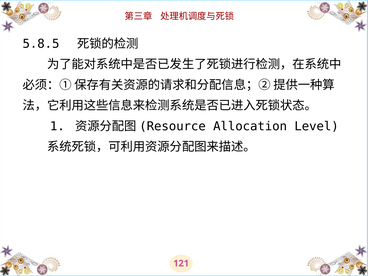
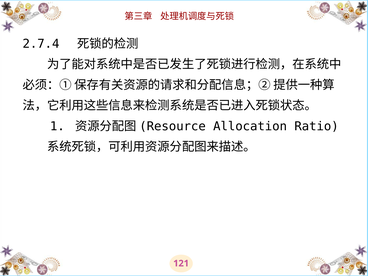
5.8.5: 5.8.5 -> 2.7.4 (41, 44)
Level: Level -> Ratio (317, 126)
